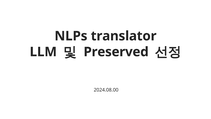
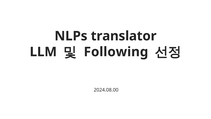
Preserved: Preserved -> Following (116, 52)
